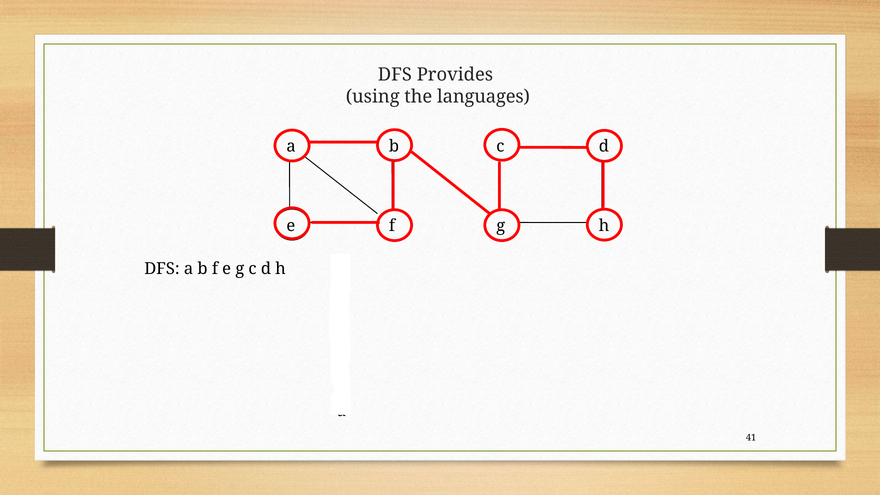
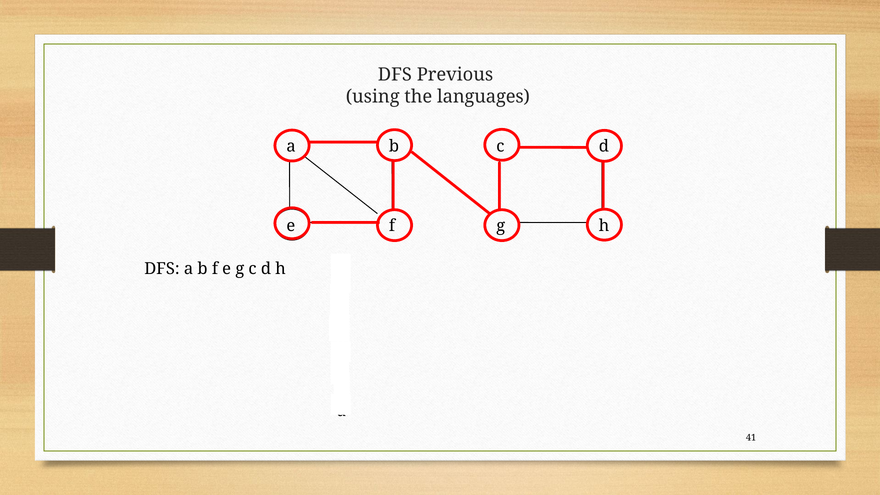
Provides: Provides -> Previous (455, 75)
